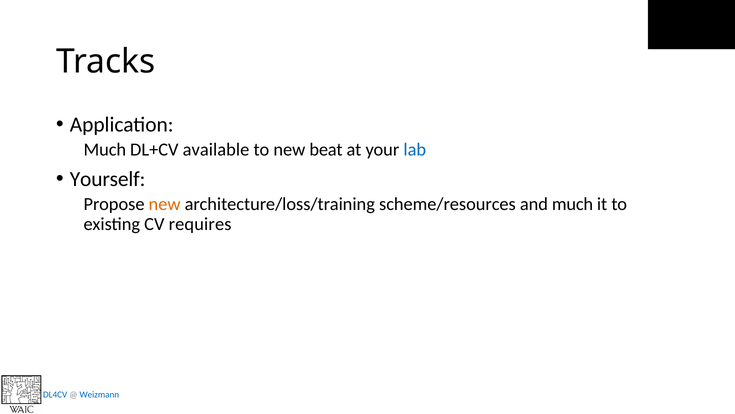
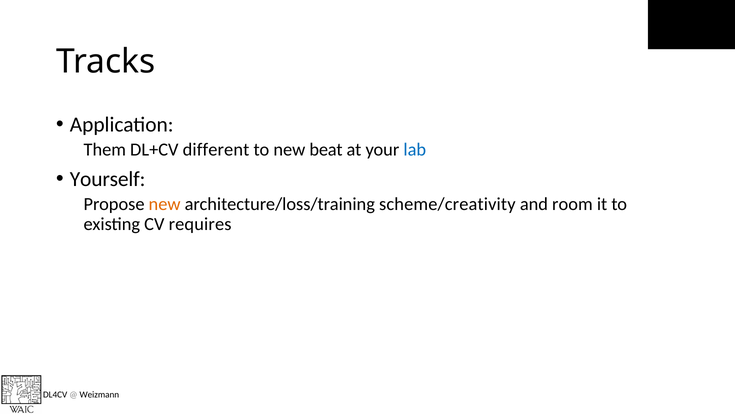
Much: Much -> Them (105, 150)
available: available -> different (216, 150)
scheme/resources: scheme/resources -> scheme/creativity (447, 204)
and much: much -> room (572, 204)
DL4CV colour: blue -> black (55, 394)
Weizmann colour: blue -> black (99, 394)
